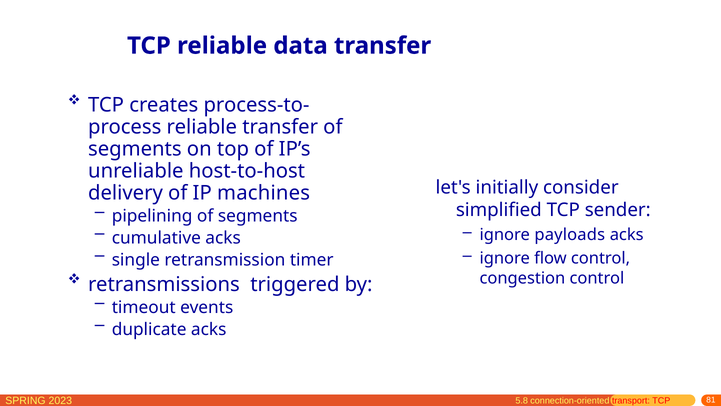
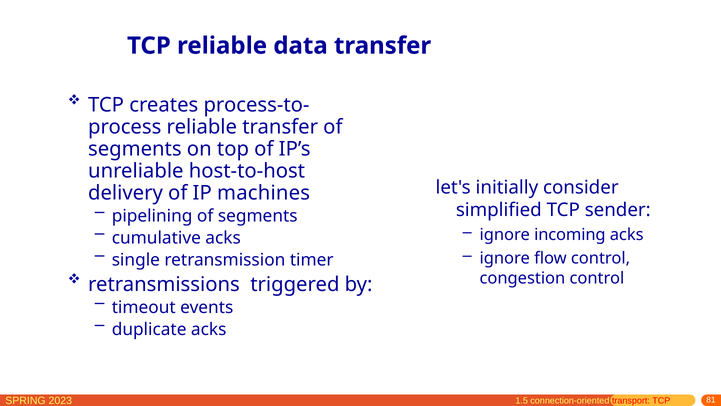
payloads: payloads -> incoming (570, 235)
5.8: 5.8 -> 1.5 (522, 400)
